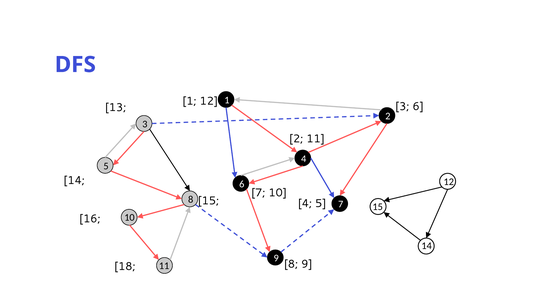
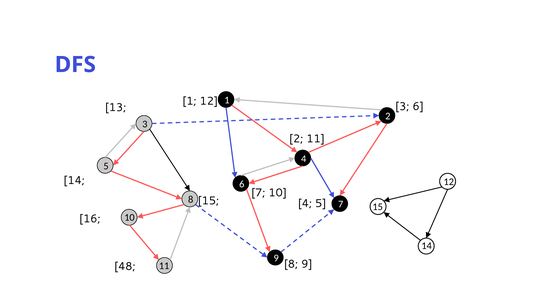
18: 18 -> 48 (125, 266)
